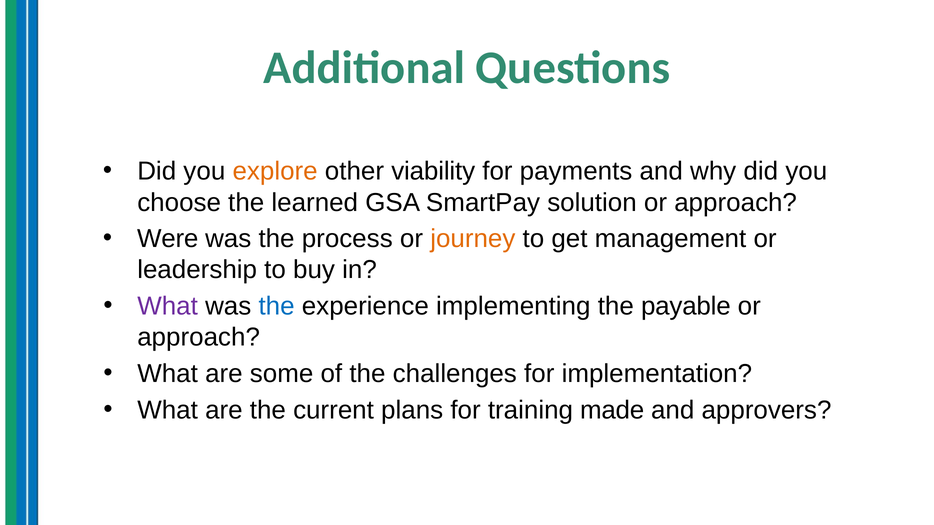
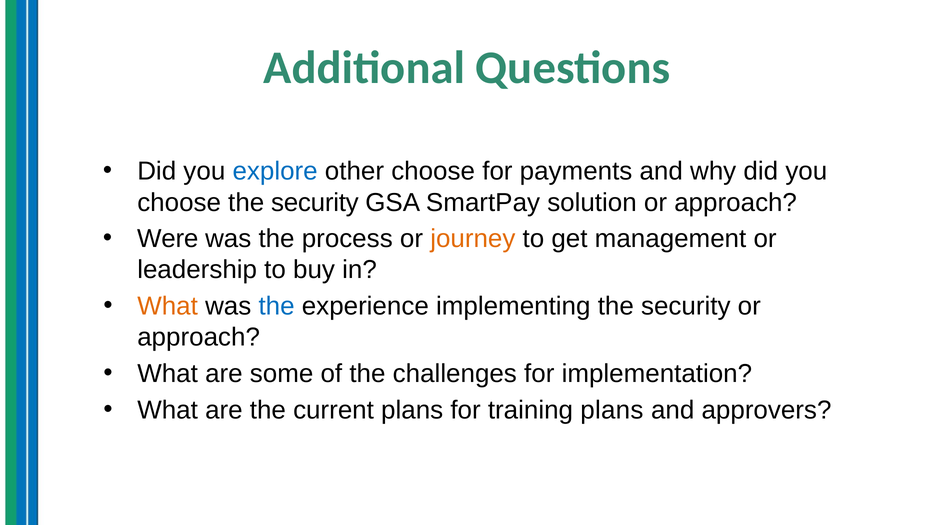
explore colour: orange -> blue (275, 172)
other viability: viability -> choose (433, 172)
choose the learned: learned -> security (315, 203)
What colour: purple -> orange (168, 306)
implementing the payable: payable -> security (686, 306)
training made: made -> plans (612, 410)
